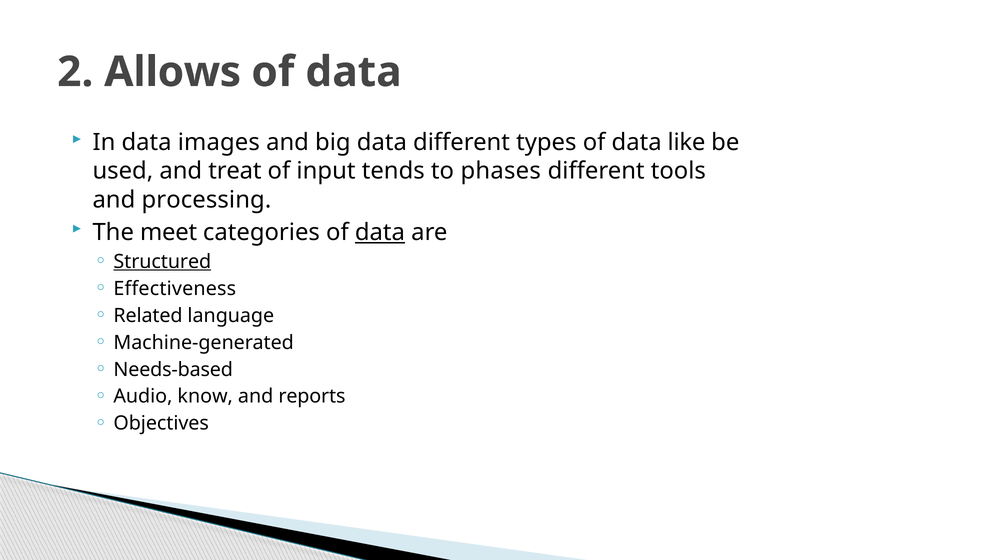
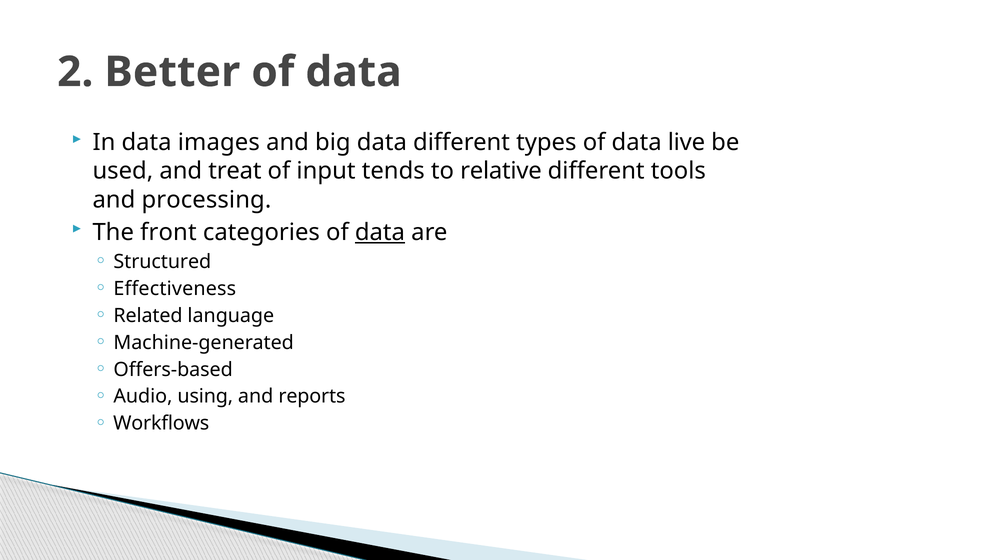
Allows: Allows -> Better (172, 72)
like: like -> live (686, 142)
phases: phases -> relative (501, 171)
meet: meet -> front (168, 232)
Structured underline: present -> none (162, 262)
Needs-based: Needs-based -> Offers-based (173, 370)
know: know -> using (205, 397)
Objectives: Objectives -> Workflows (161, 424)
